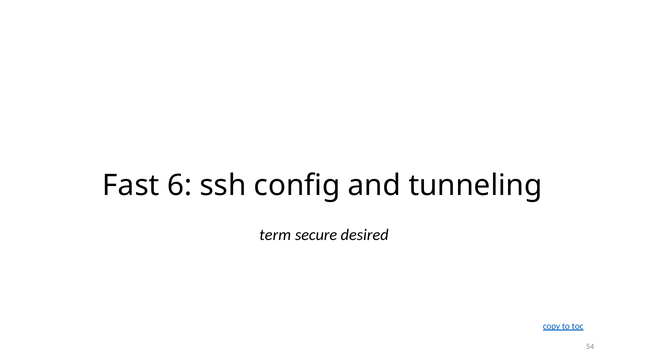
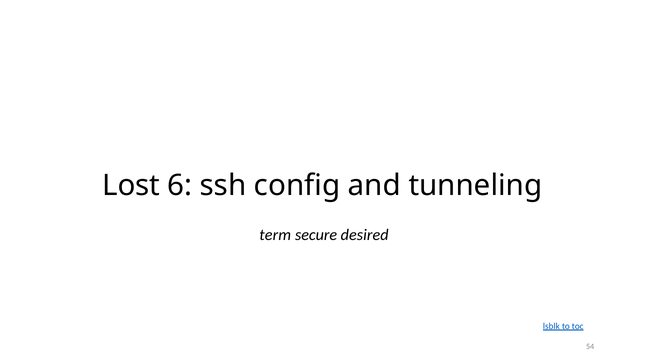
Fast: Fast -> Lost (131, 185)
copy: copy -> lsblk (551, 326)
